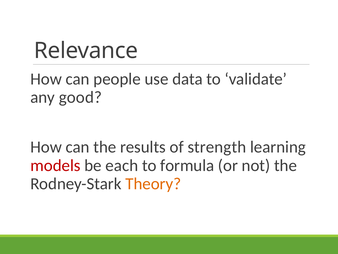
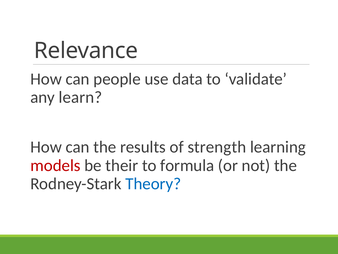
good: good -> learn (80, 97)
each: each -> their (122, 165)
Theory colour: orange -> blue (153, 183)
